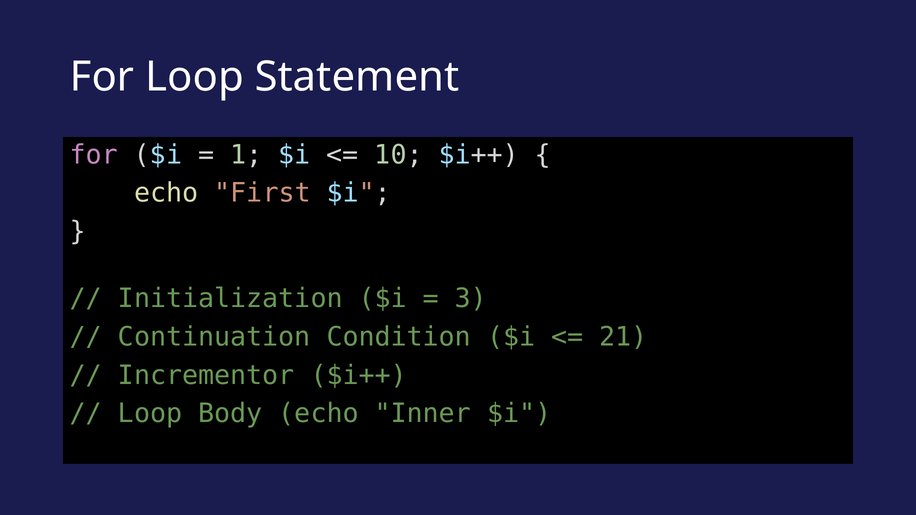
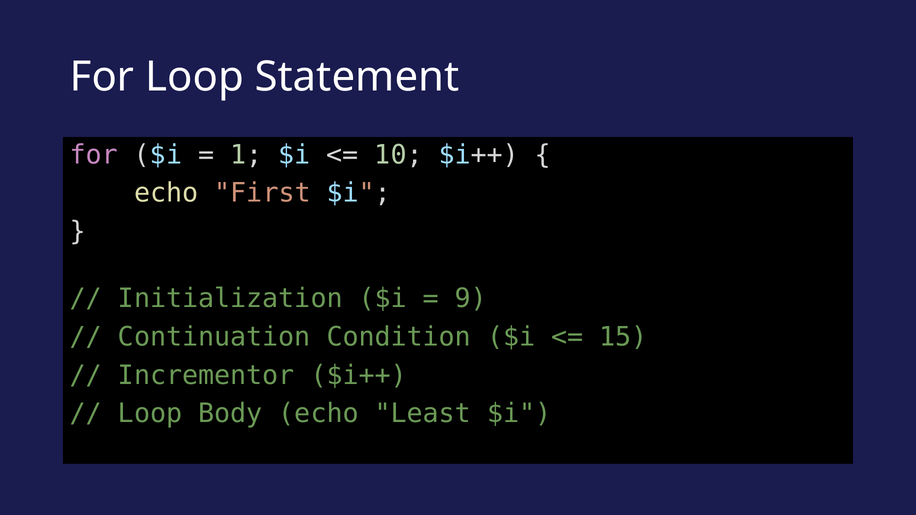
3: 3 -> 9 (471, 299)
21: 21 -> 15 (624, 337)
Inner: Inner -> Least (423, 414)
